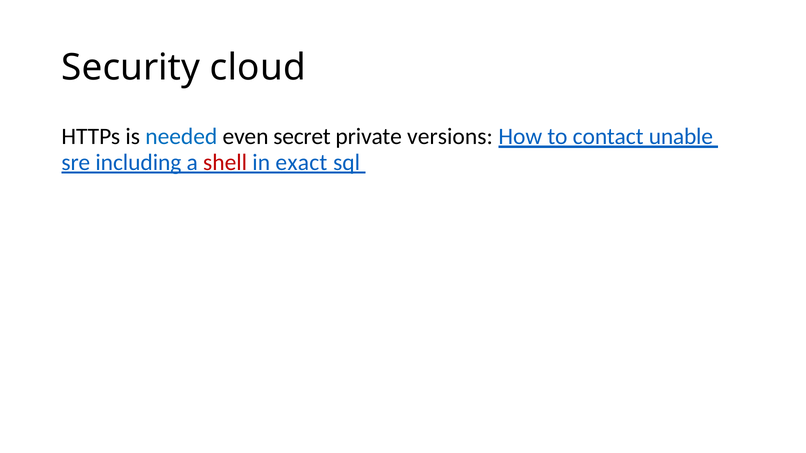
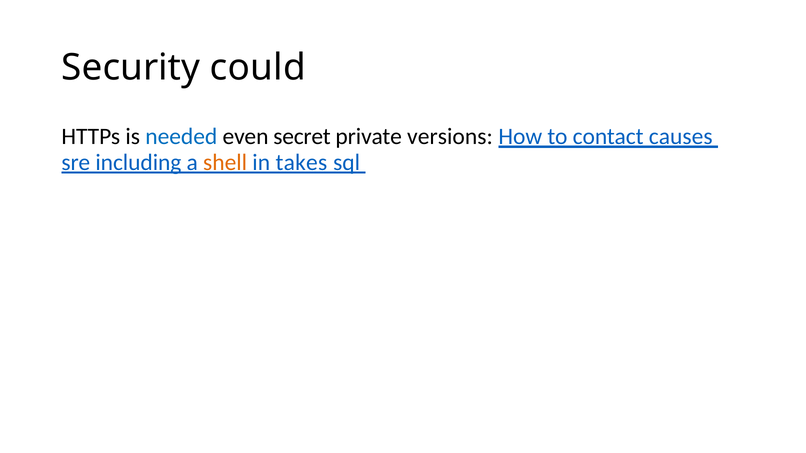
cloud: cloud -> could (258, 68)
unable: unable -> causes (681, 137)
shell colour: red -> orange (225, 162)
exact: exact -> takes (301, 162)
